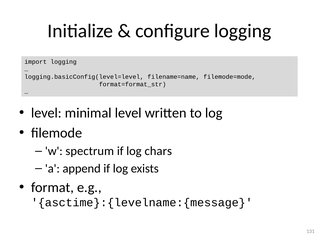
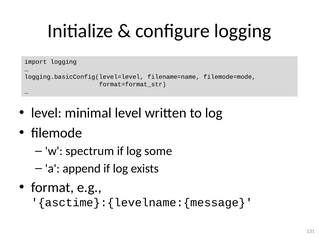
chars: chars -> some (158, 151)
